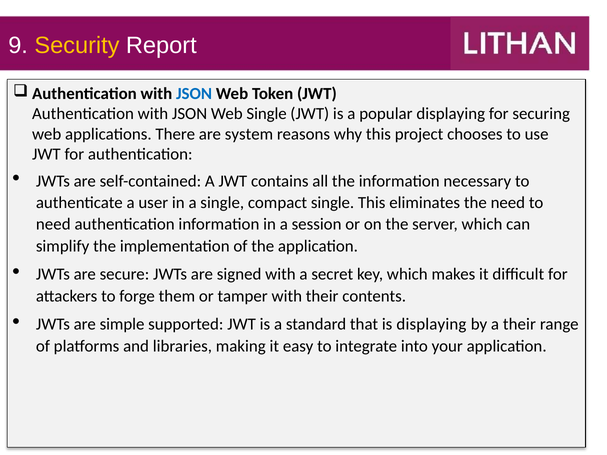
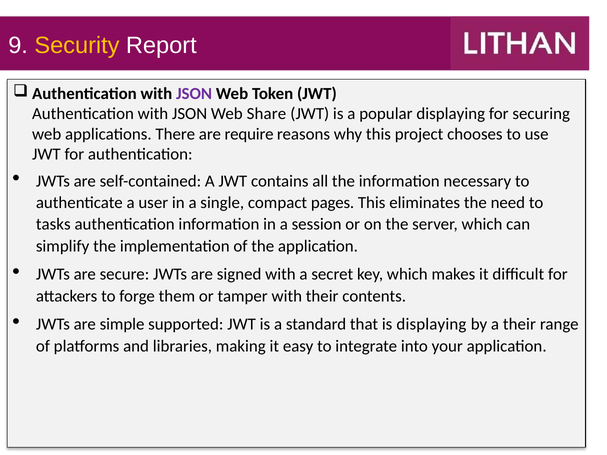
JSON colour: blue -> purple (194, 94)
Web Single: Single -> Share (266, 114)
system: system -> require (249, 134)
compact single: single -> pages (333, 203)
need: need -> tasks (53, 224)
